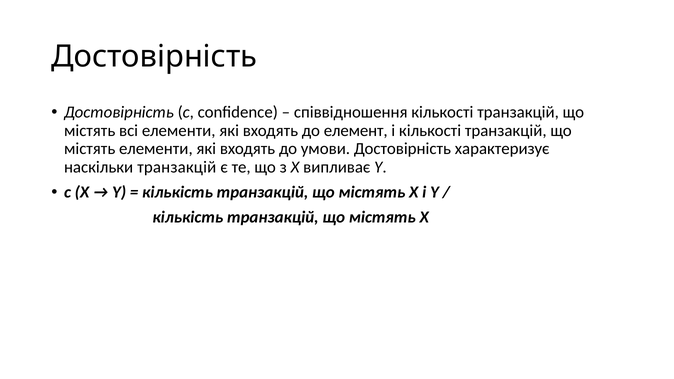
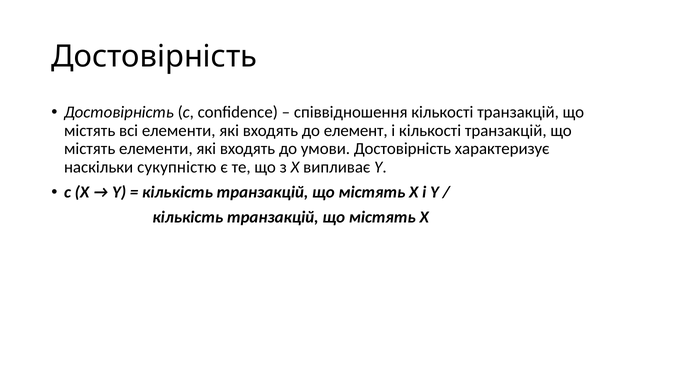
наскільки транзакцій: транзакцій -> сукупністю (177, 167)
